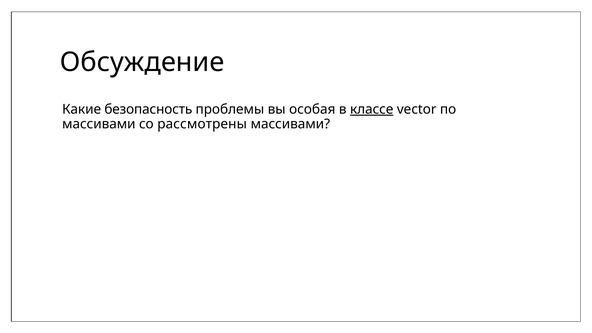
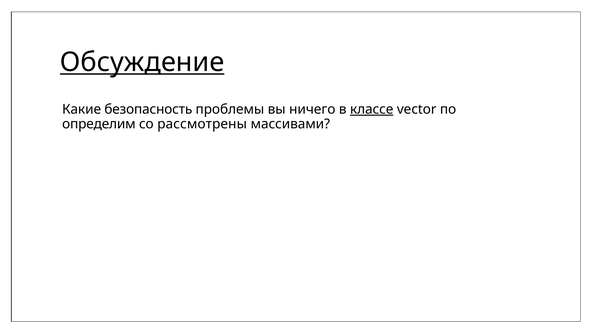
Обсуждение underline: none -> present (142, 62)
особая: особая -> ничего (312, 109)
массивами: массивами -> определим (99, 124)
